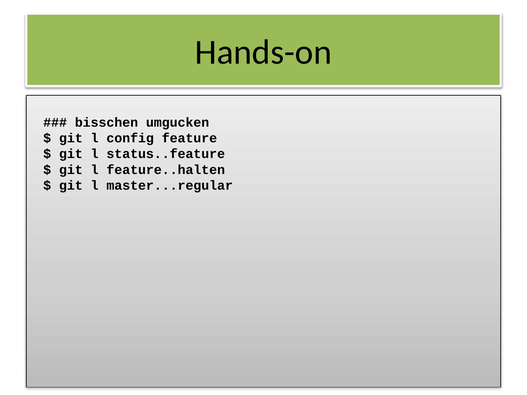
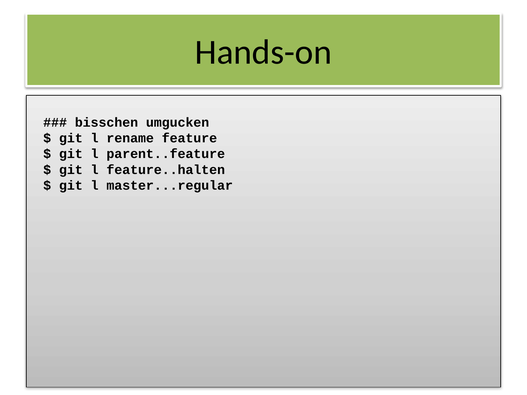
config: config -> rename (130, 138)
status..feature: status..feature -> parent..feature (166, 154)
